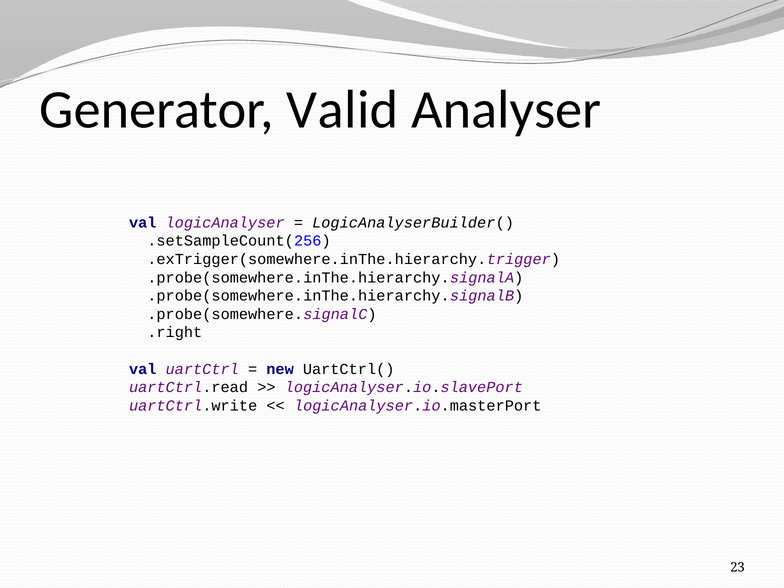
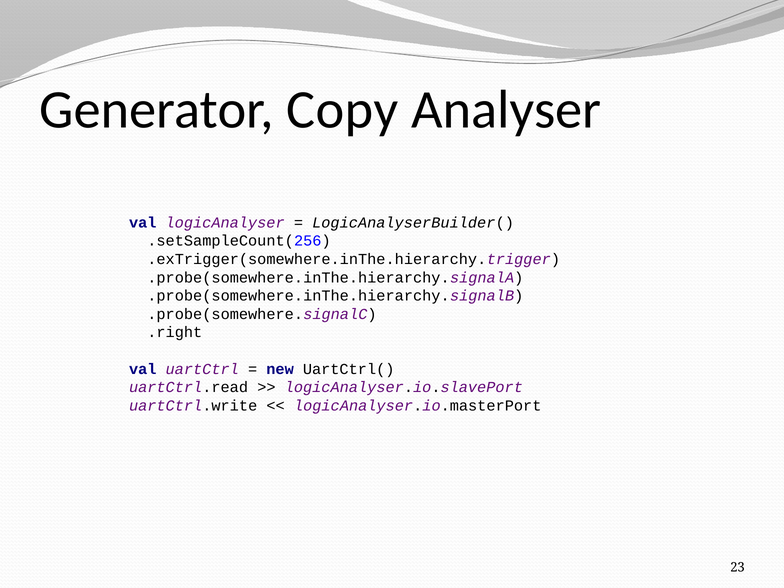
Valid: Valid -> Copy (342, 110)
